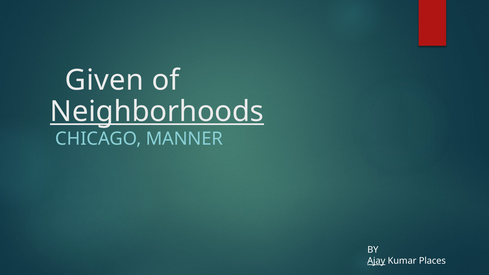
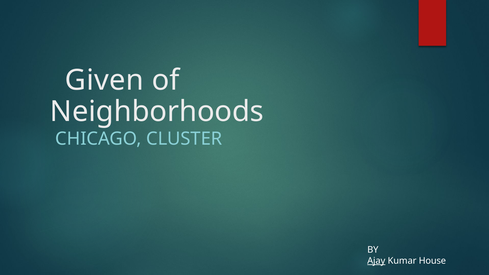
Neighborhoods underline: present -> none (157, 112)
MANNER: MANNER -> CLUSTER (184, 139)
Places: Places -> House (432, 261)
